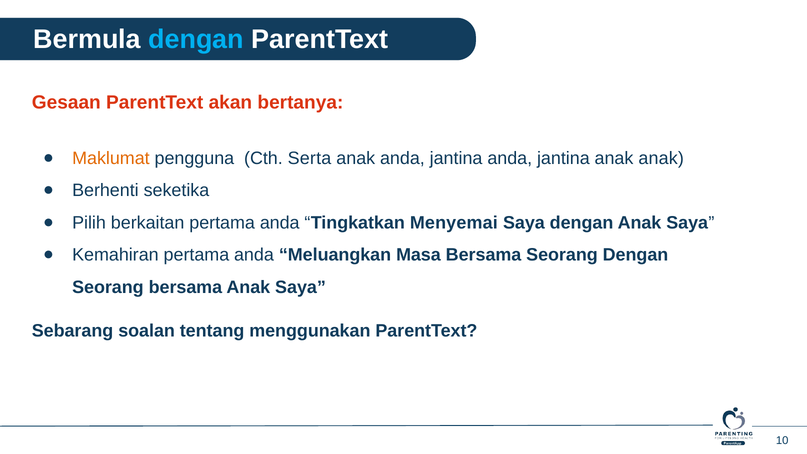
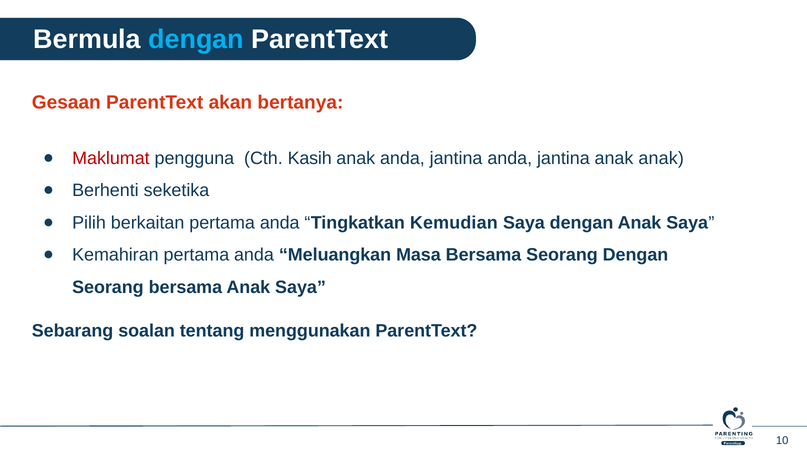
Maklumat colour: orange -> red (111, 158)
Serta: Serta -> Kasih (310, 158)
Menyemai: Menyemai -> Kemudian (454, 223)
